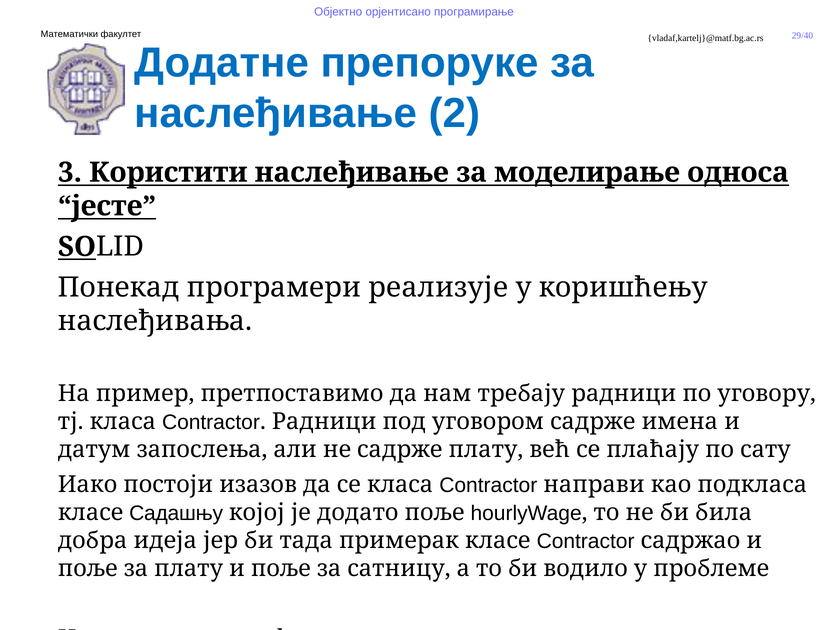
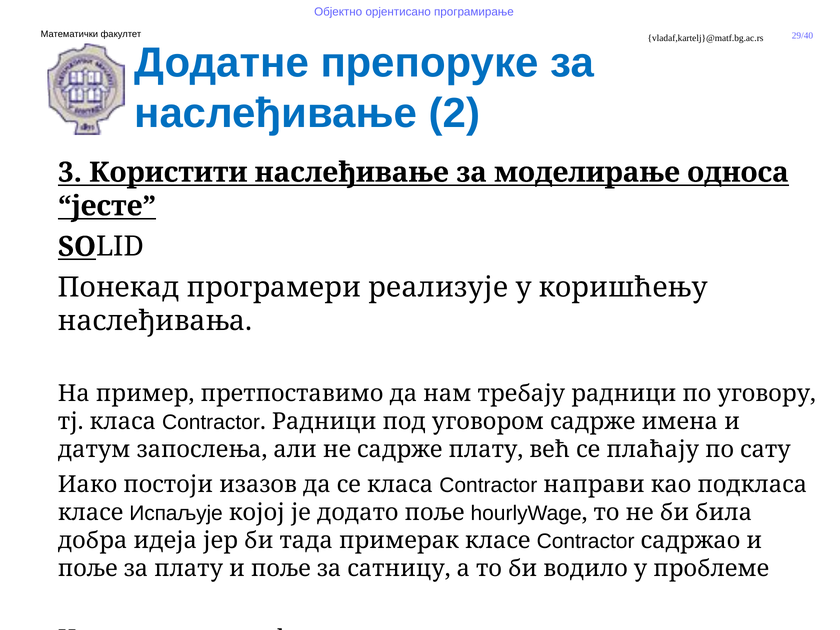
Садашњу: Садашњу -> Испаљује (176, 513)
